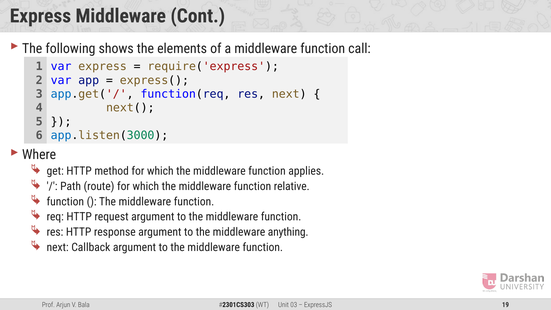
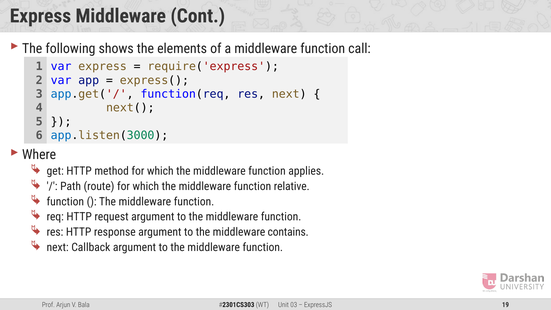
anything: anything -> contains (288, 232)
